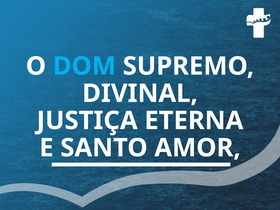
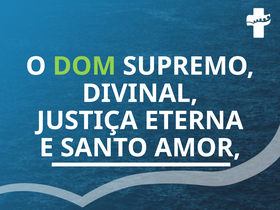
DOM colour: light blue -> light green (84, 66)
